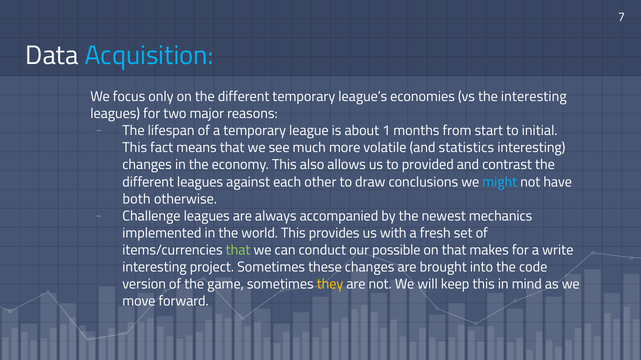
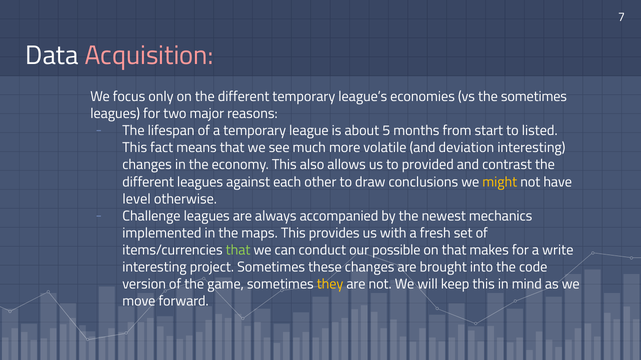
Acquisition colour: light blue -> pink (149, 56)
the interesting: interesting -> sometimes (534, 97)
1: 1 -> 5 (386, 131)
initial: initial -> listed (540, 131)
statistics: statistics -> deviation (466, 148)
might colour: light blue -> yellow (500, 182)
both: both -> level (137, 199)
world: world -> maps (260, 233)
